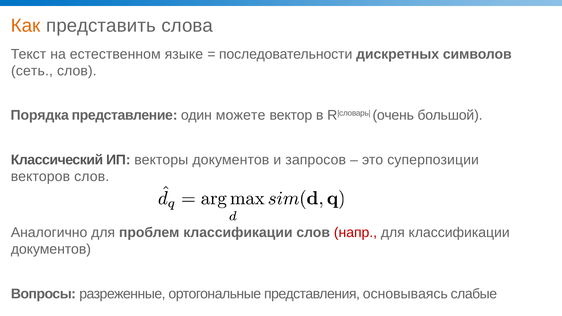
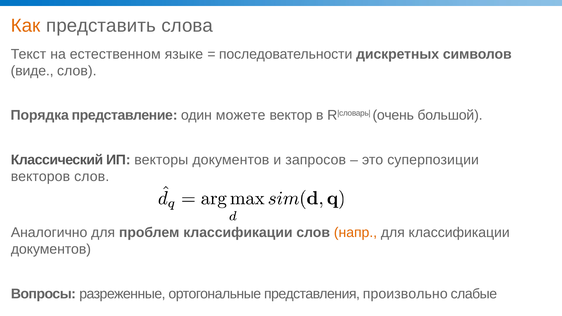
сеть: сеть -> виде (32, 71)
напр colour: red -> orange (355, 233)
основываясь: основываясь -> произвольно (405, 294)
